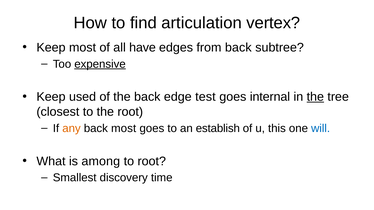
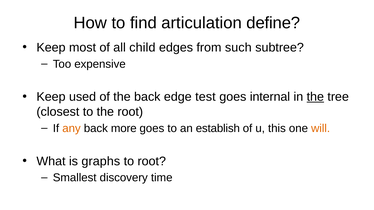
vertex: vertex -> define (273, 23)
have: have -> child (142, 48)
from back: back -> such (238, 48)
expensive underline: present -> none (100, 64)
back most: most -> more (124, 129)
will colour: blue -> orange (321, 129)
among: among -> graphs (101, 161)
